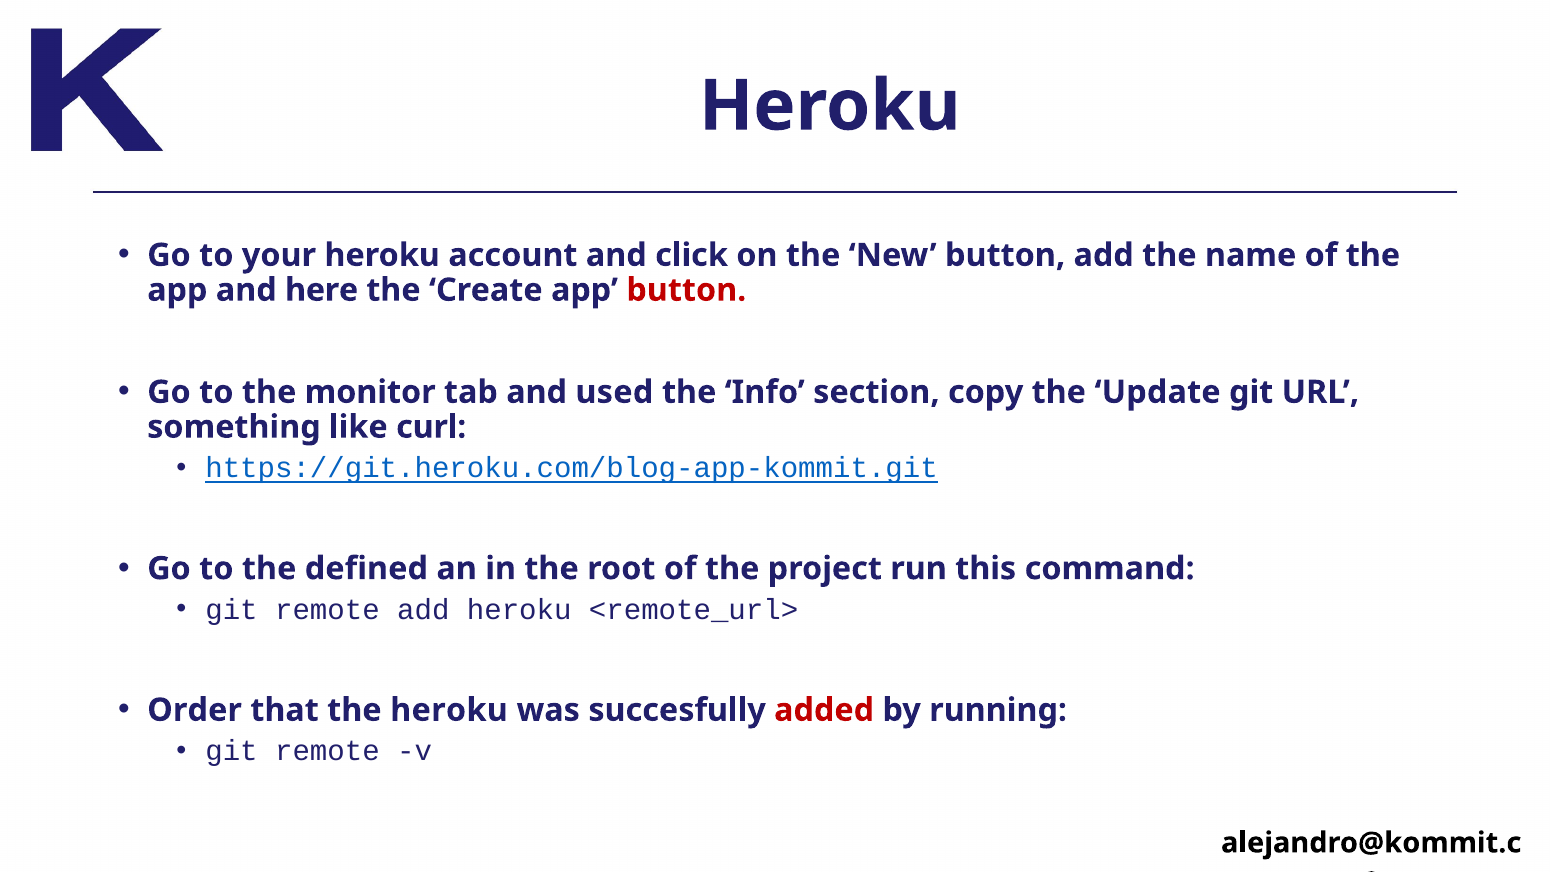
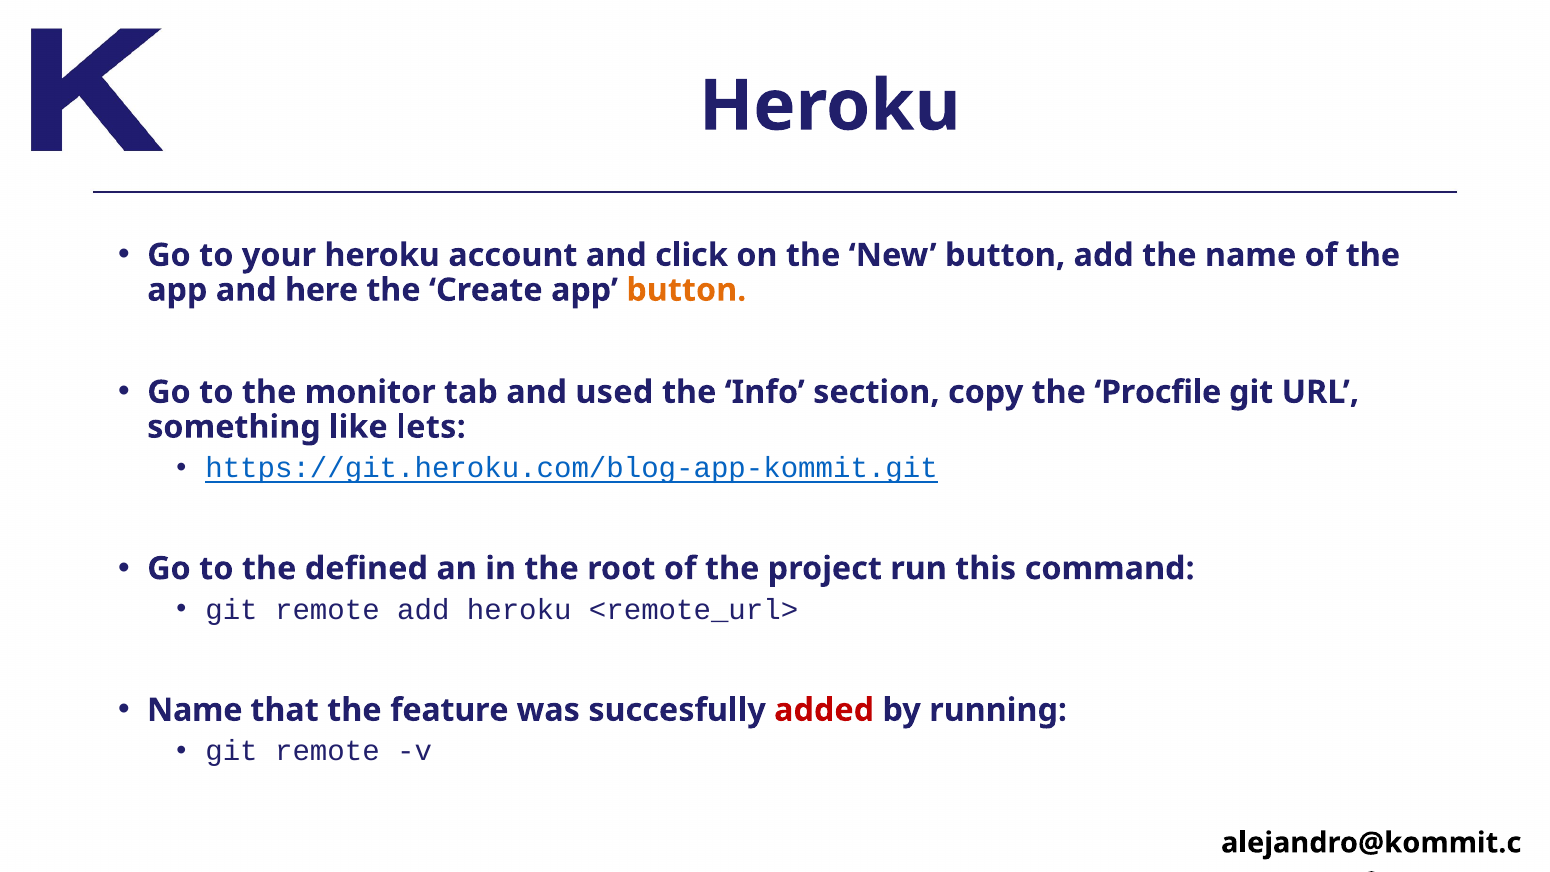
button colour: red -> orange (686, 290)
Update: Update -> Procfile (1158, 392)
curl: curl -> lets (431, 427)
Order: Order -> Name (195, 710)
the heroku: heroku -> feature (449, 710)
